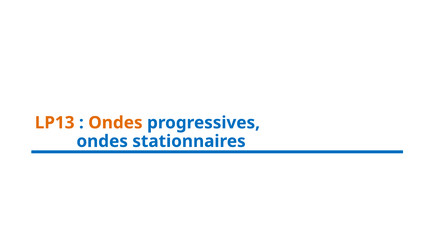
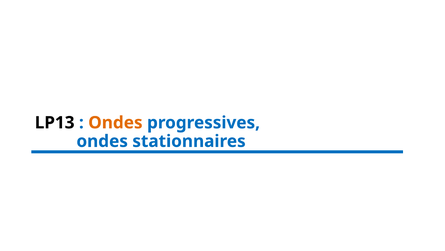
LP13 colour: orange -> black (55, 122)
